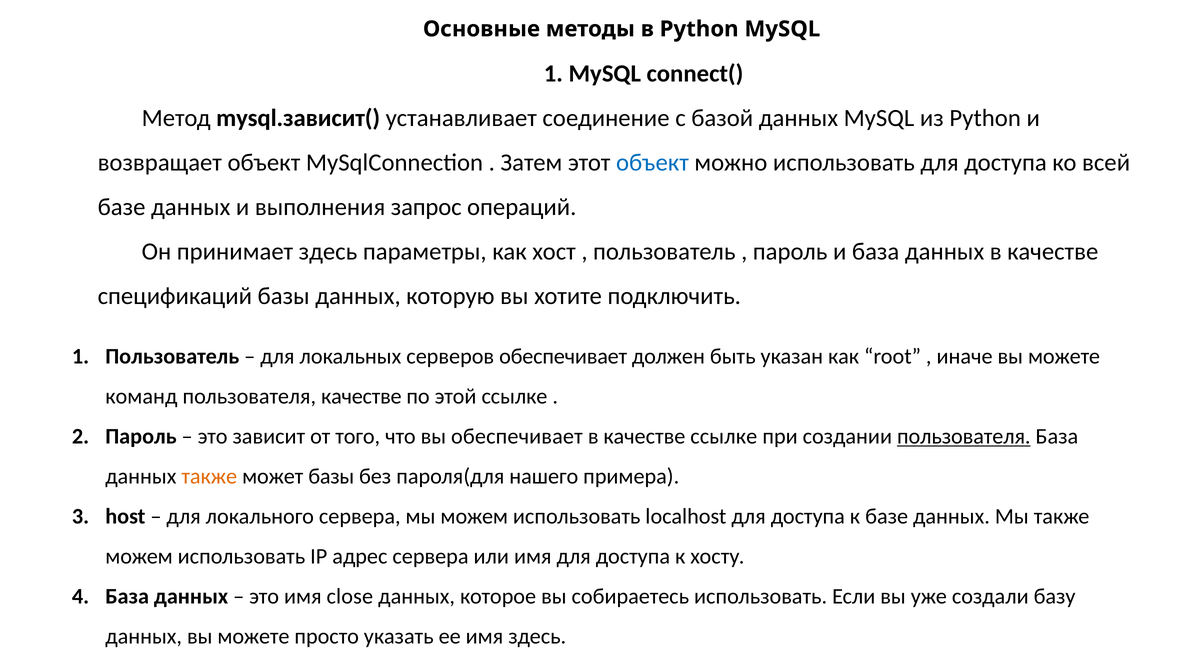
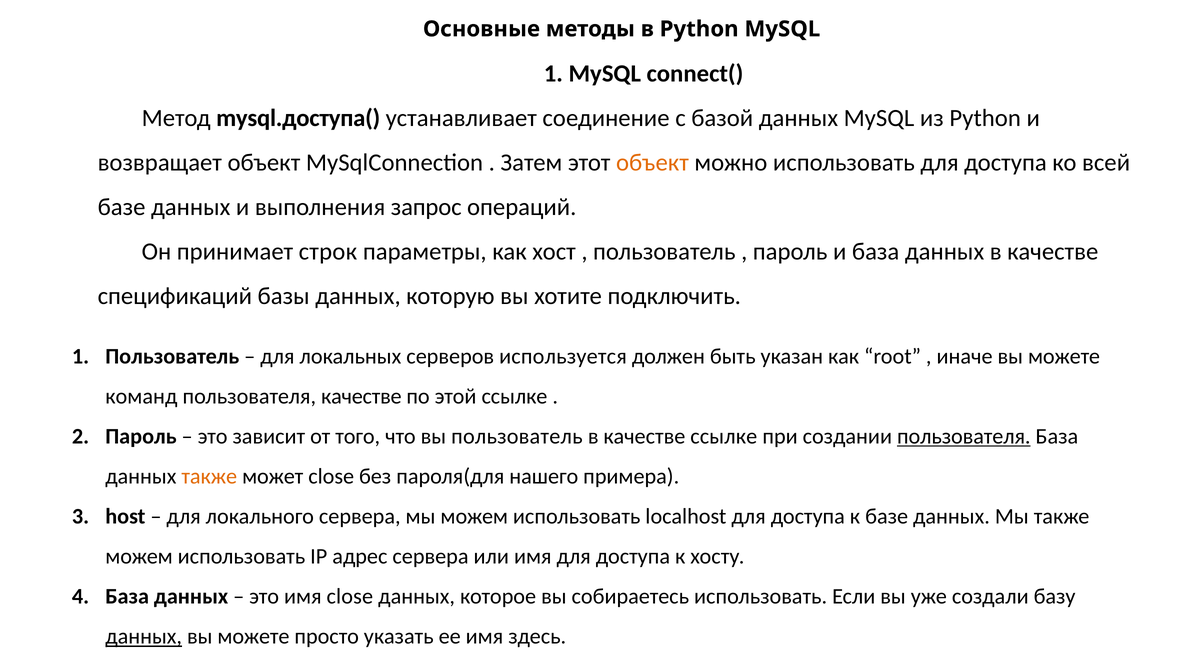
mysql.зависит(: mysql.зависит( -> mysql.доступа( (298, 118)
объект colour: blue -> orange (652, 162)
принимает здесь: здесь -> строк (328, 251)
серверов обеспечивает: обеспечивает -> используется (563, 357)
вы обеспечивает: обеспечивает -> пользователь (517, 437)
может базы: базы -> close (331, 477)
данных underline: none -> present (144, 637)
